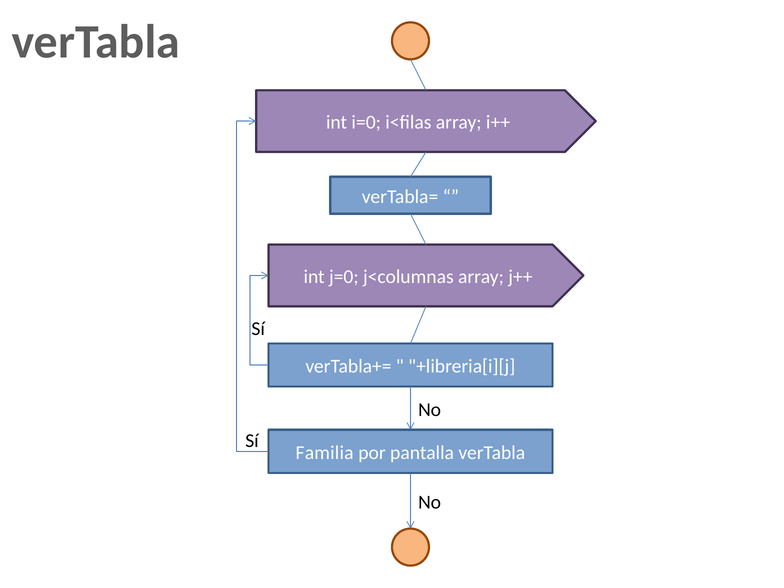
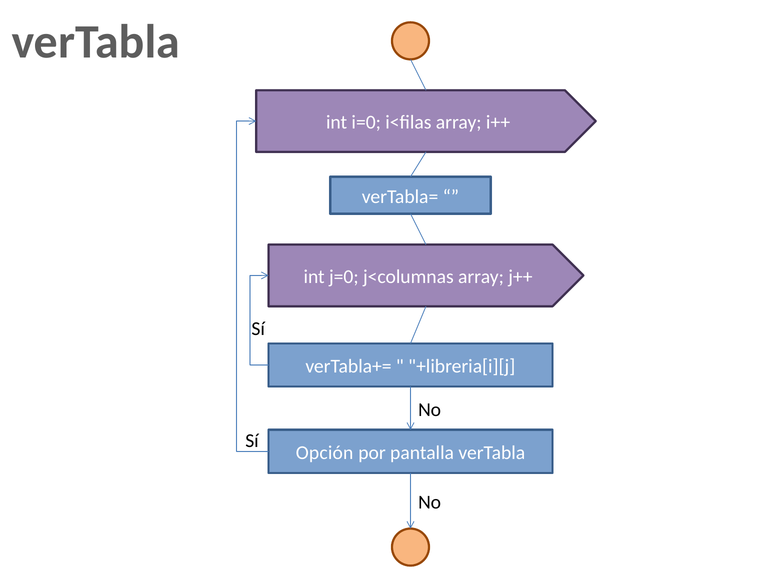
Familia: Familia -> Opción (325, 453)
